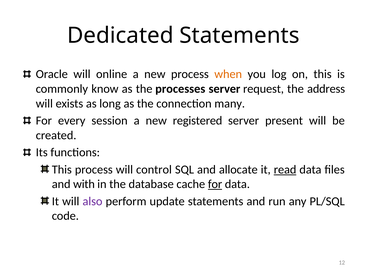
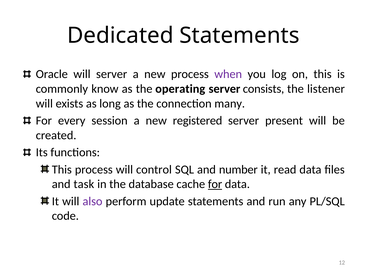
will online: online -> server (112, 74)
when colour: orange -> purple (228, 74)
processes: processes -> operating (180, 89)
request: request -> consists (264, 89)
address: address -> listener (326, 89)
allocate: allocate -> number (238, 170)
read underline: present -> none (285, 170)
with: with -> task (84, 184)
